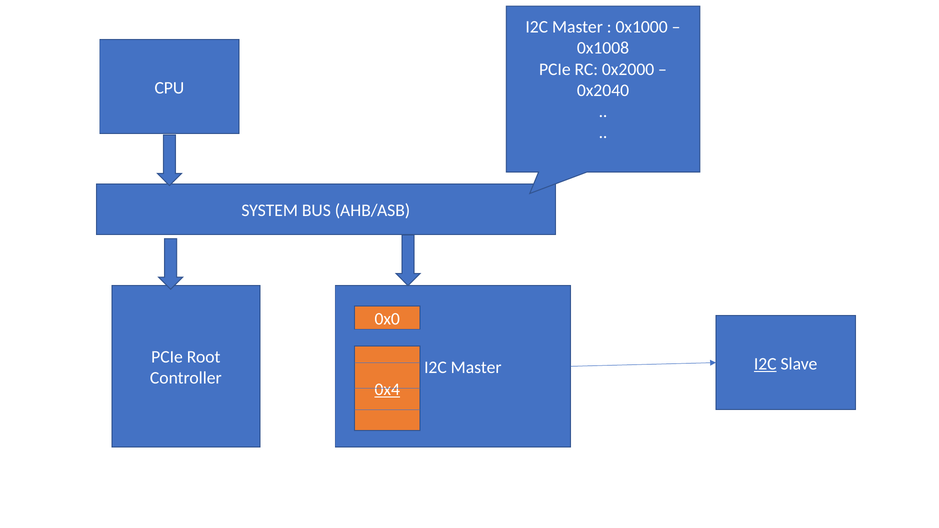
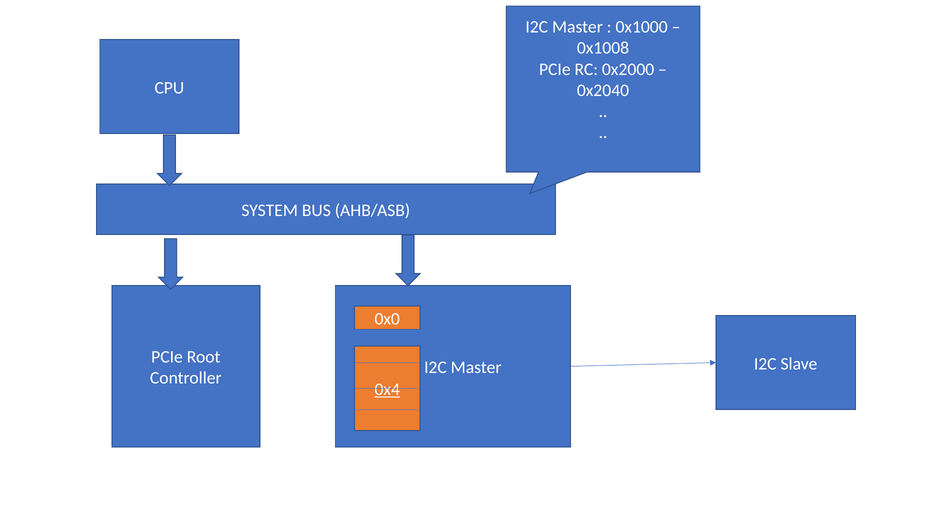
I2C underline: present -> none (765, 364)
